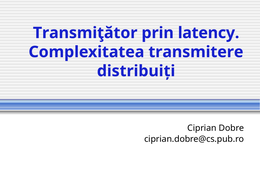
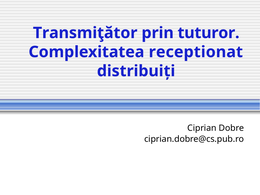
latency: latency -> tuturor (209, 33)
transmitere: transmitere -> receptionat (196, 52)
